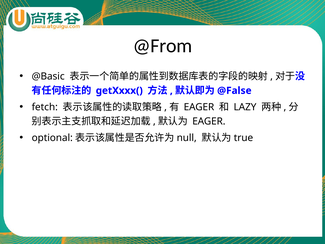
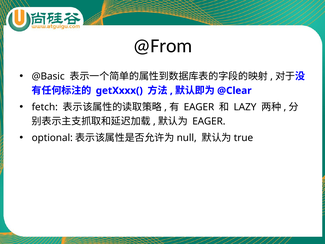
@False: @False -> @Clear (234, 91)
